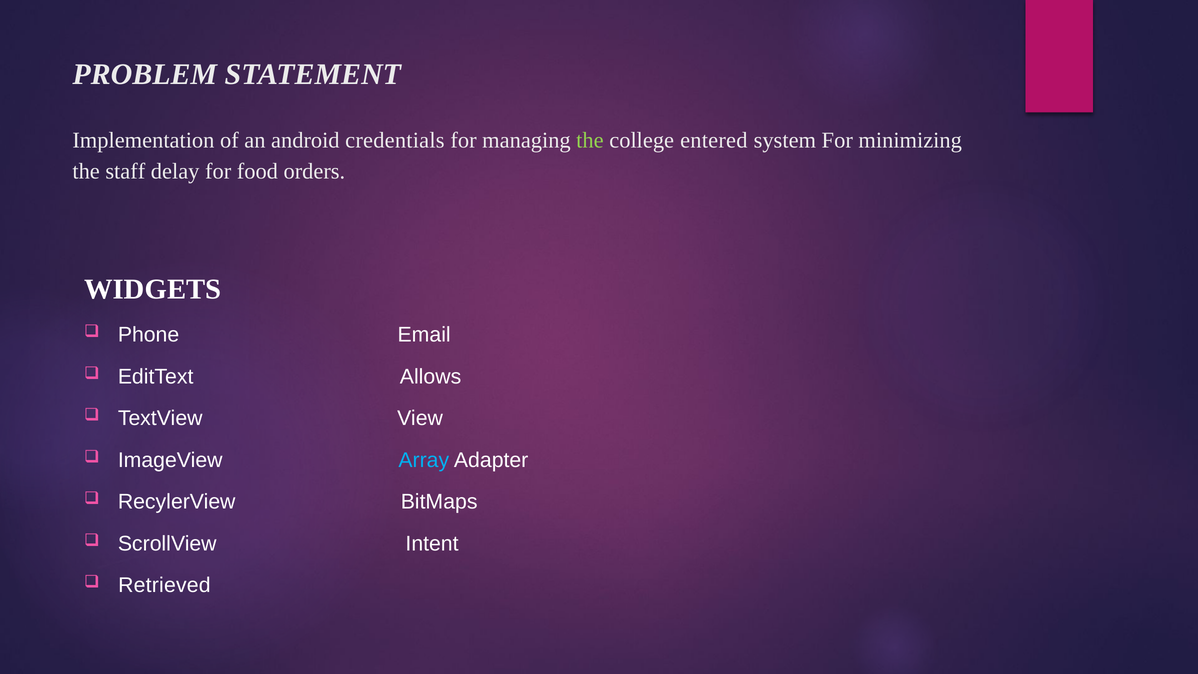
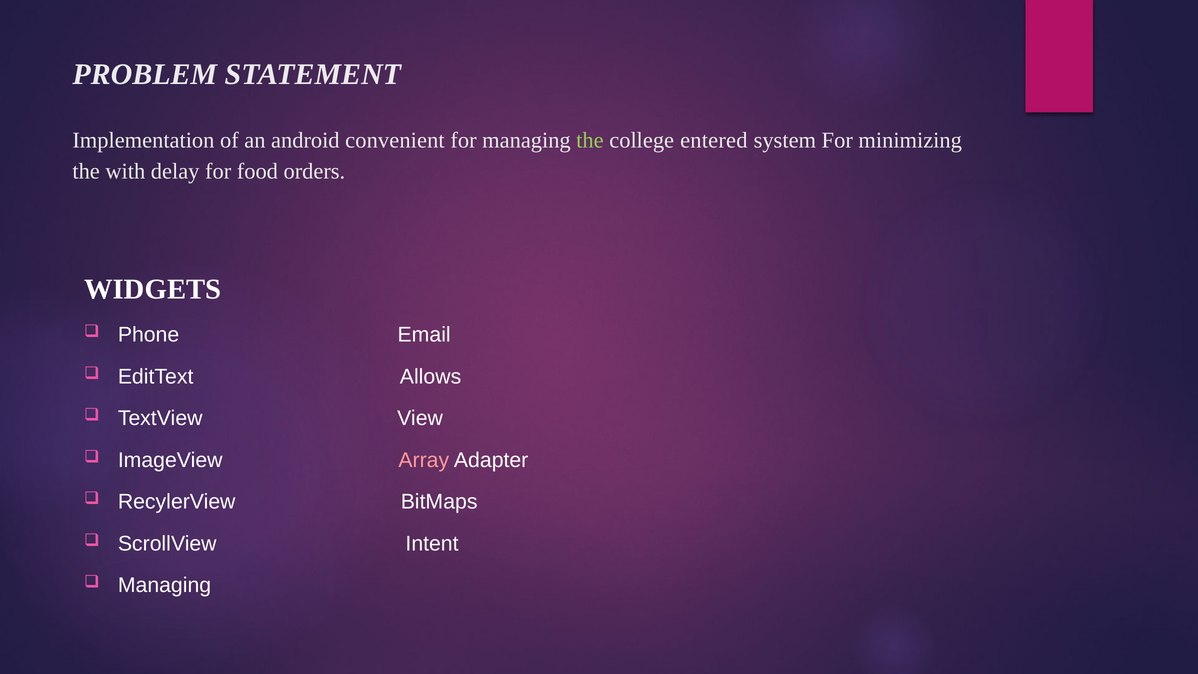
credentials: credentials -> convenient (395, 140)
staff: staff -> with (125, 171)
Array colour: light blue -> pink (424, 460)
Retrieved: Retrieved -> Managing (165, 585)
